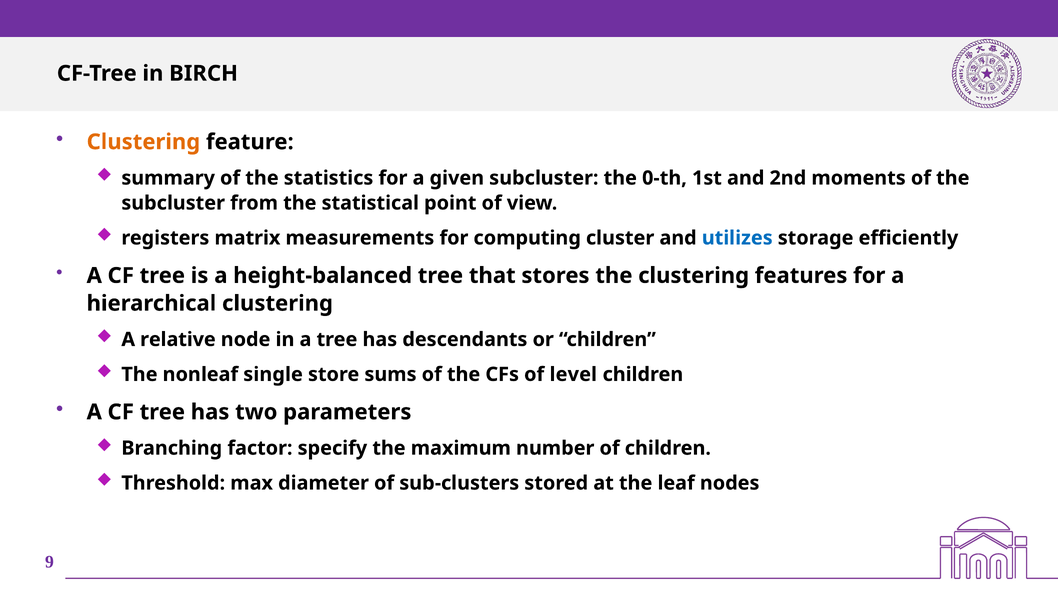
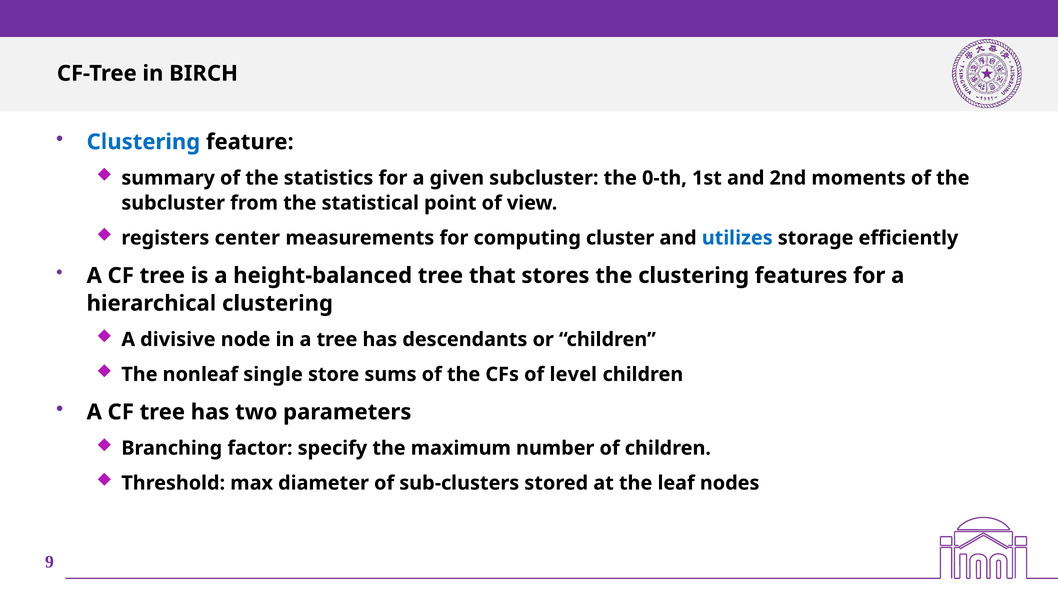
Clustering colour: orange -> blue (143, 142)
matrix: matrix -> center (247, 238)
relative: relative -> divisive (178, 340)
